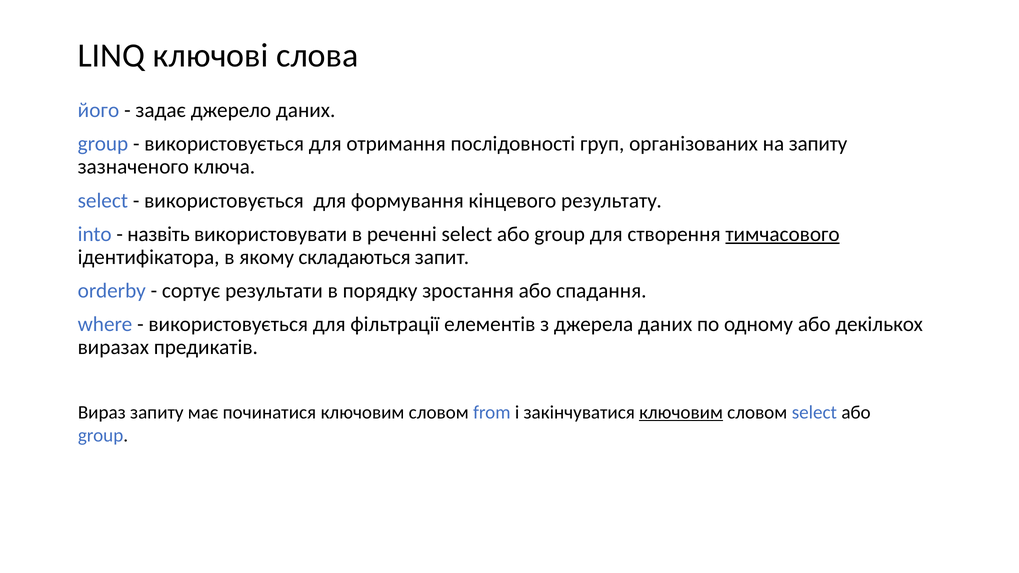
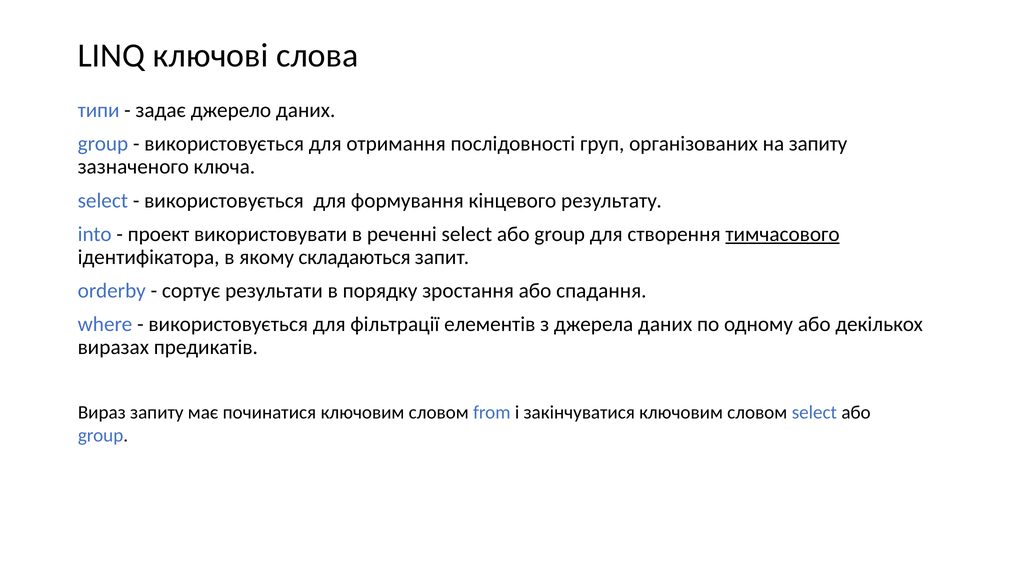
його: його -> типи (99, 110)
назвіть: назвіть -> проект (158, 234)
ключовим underline: present -> none (681, 412)
